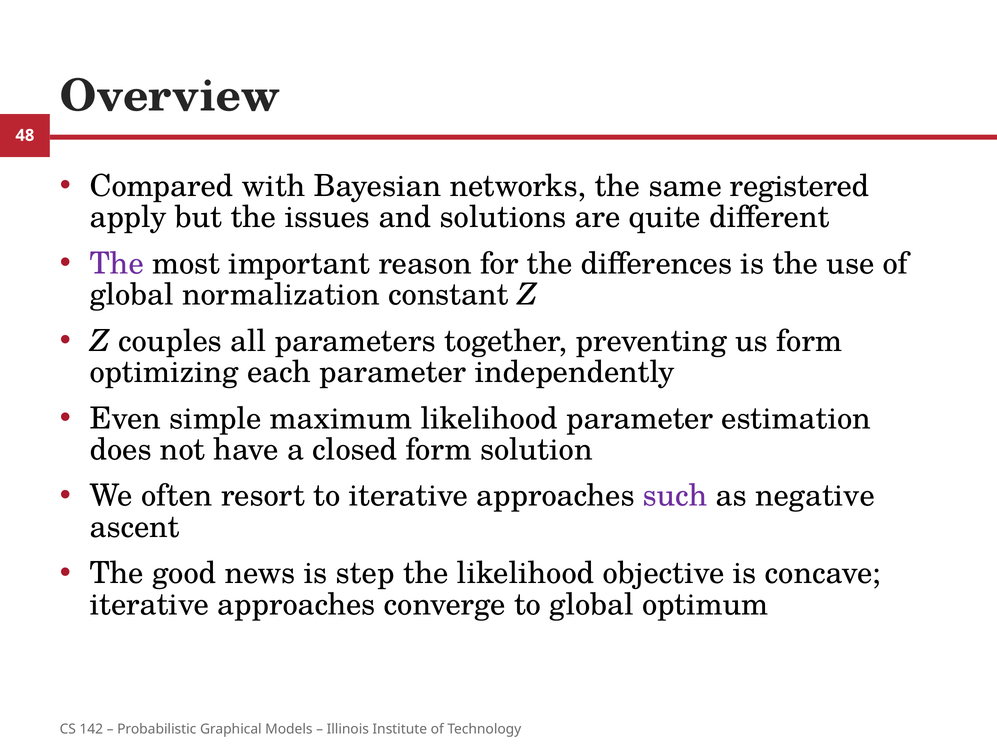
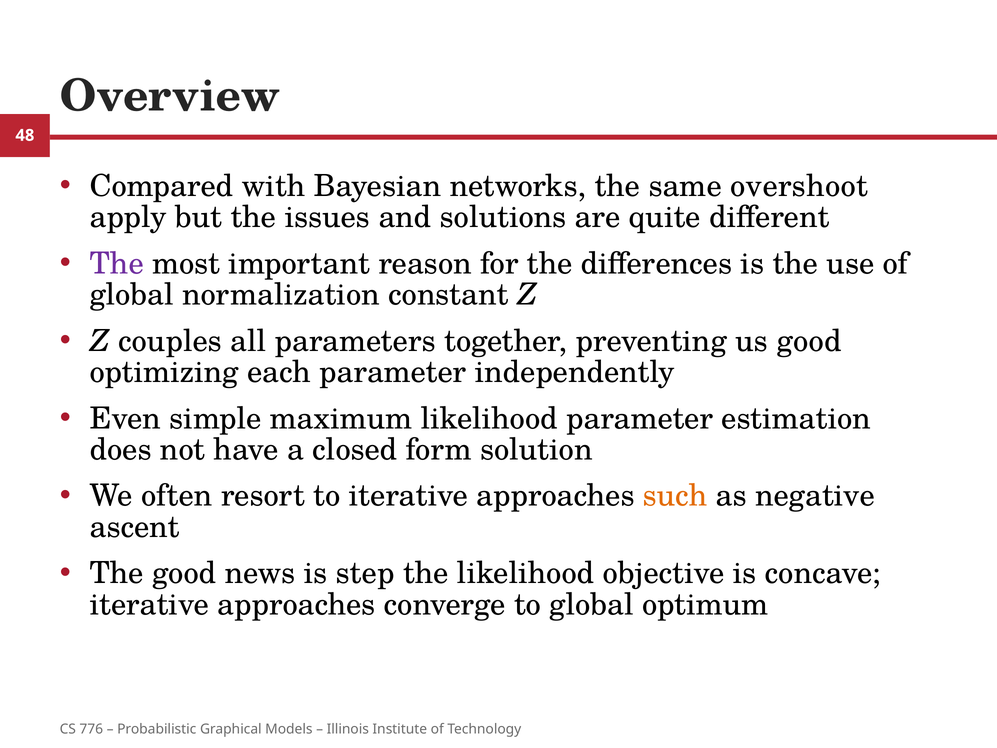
registered: registered -> overshoot (799, 186)
us form: form -> good (809, 341)
such colour: purple -> orange (675, 496)
142: 142 -> 776 (91, 729)
